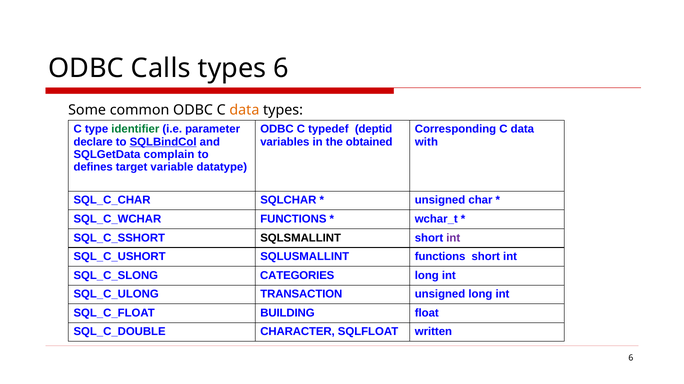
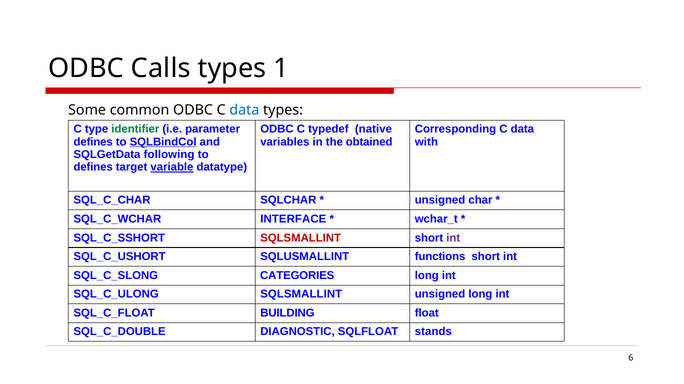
types 6: 6 -> 1 (281, 68)
data colour: orange -> blue (244, 110)
deptid: deptid -> native (373, 129)
declare: declare -> defines (93, 142)
complain: complain -> following (169, 155)
variable underline: none -> present (172, 167)
FUNCTIONS: FUNCTIONS -> INTERFACE (293, 219)
SQLSMALLINT colour: black -> red (301, 238)
TRANSACTION: TRANSACTION -> SQLSMALLINT (301, 295)
CHARACTER: CHARACTER -> DIAGNOSTIC (297, 332)
written: written -> stands (433, 332)
